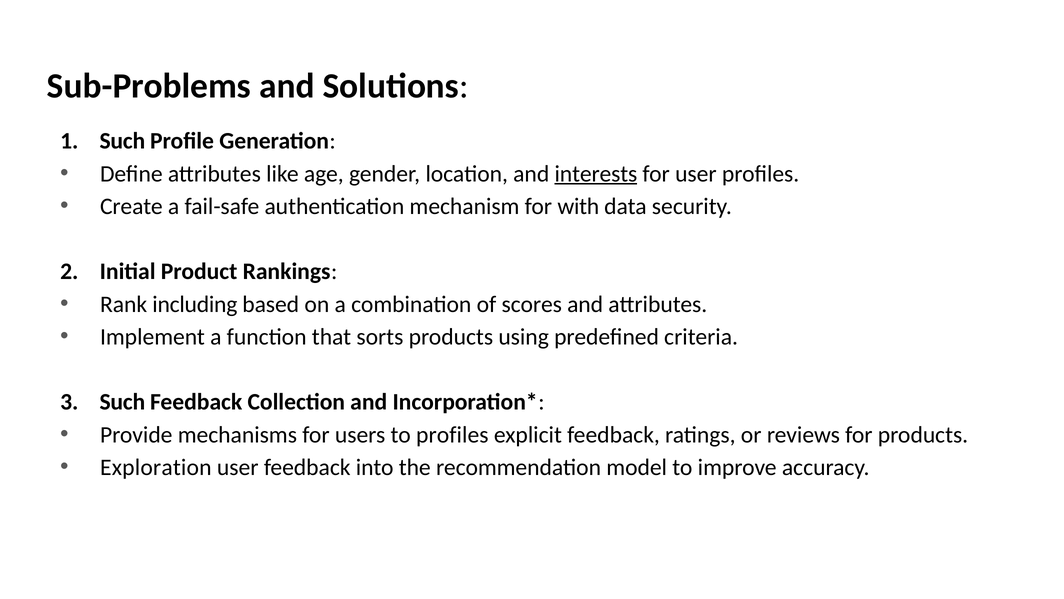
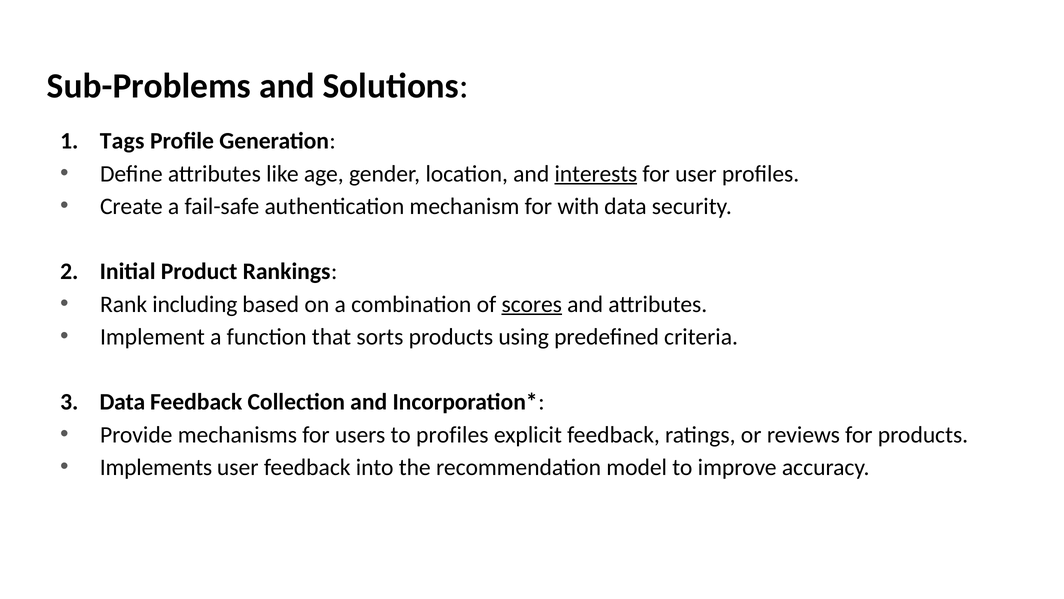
1 Such: Such -> Tags (122, 141)
scores underline: none -> present (532, 304)
3 Such: Such -> Data (122, 402)
Exploration: Exploration -> Implements (156, 467)
